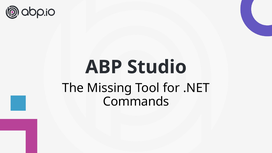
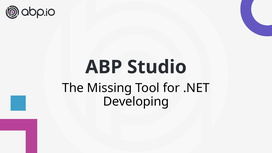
Commands: Commands -> Developing (136, 102)
